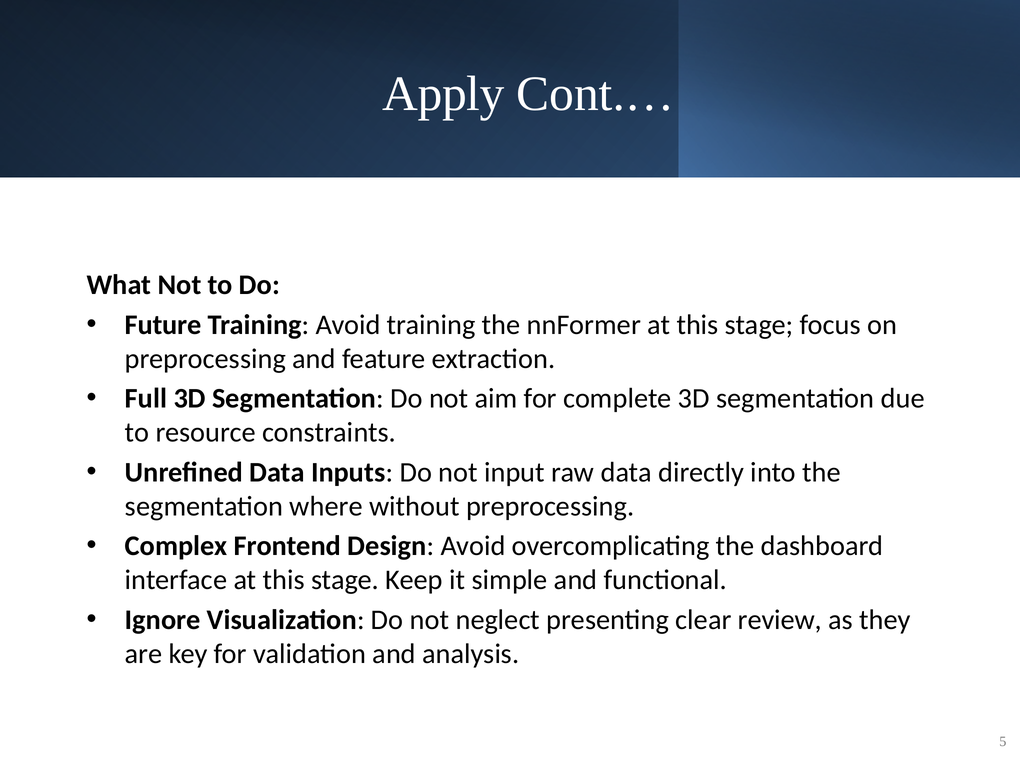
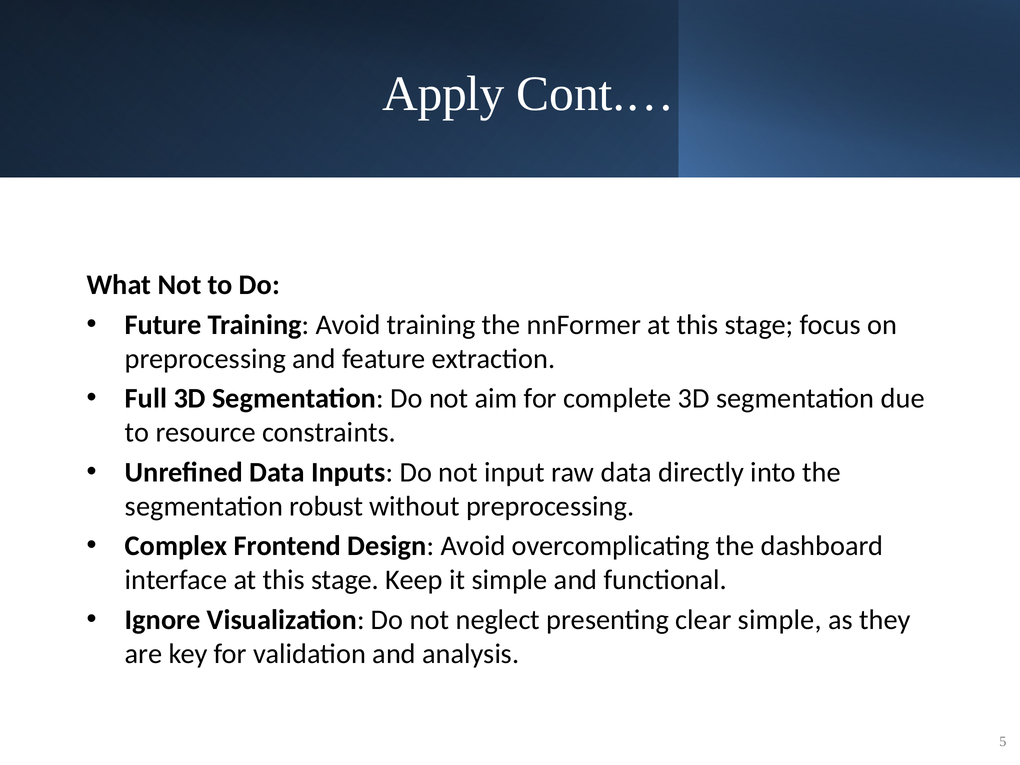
where: where -> robust (326, 506)
clear review: review -> simple (780, 620)
